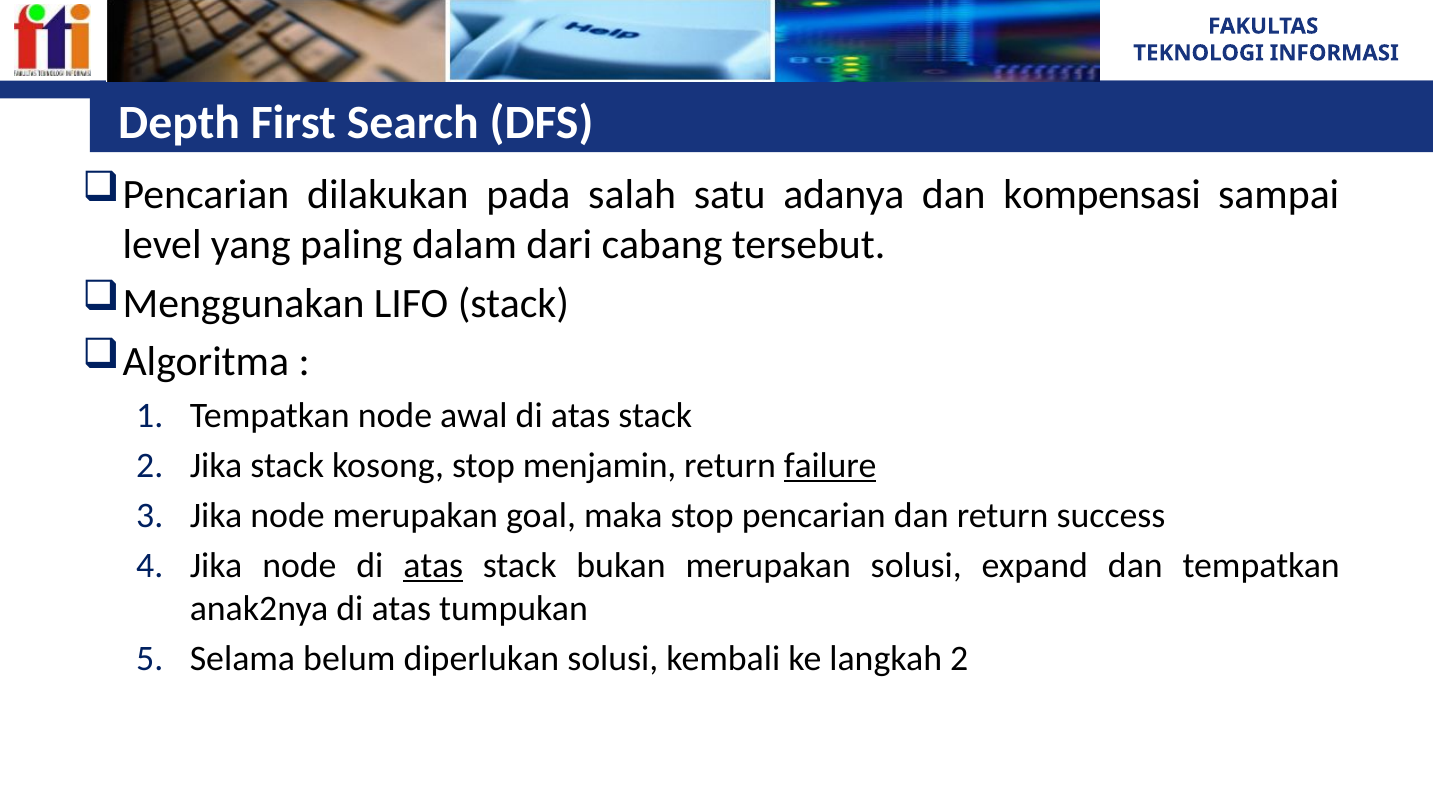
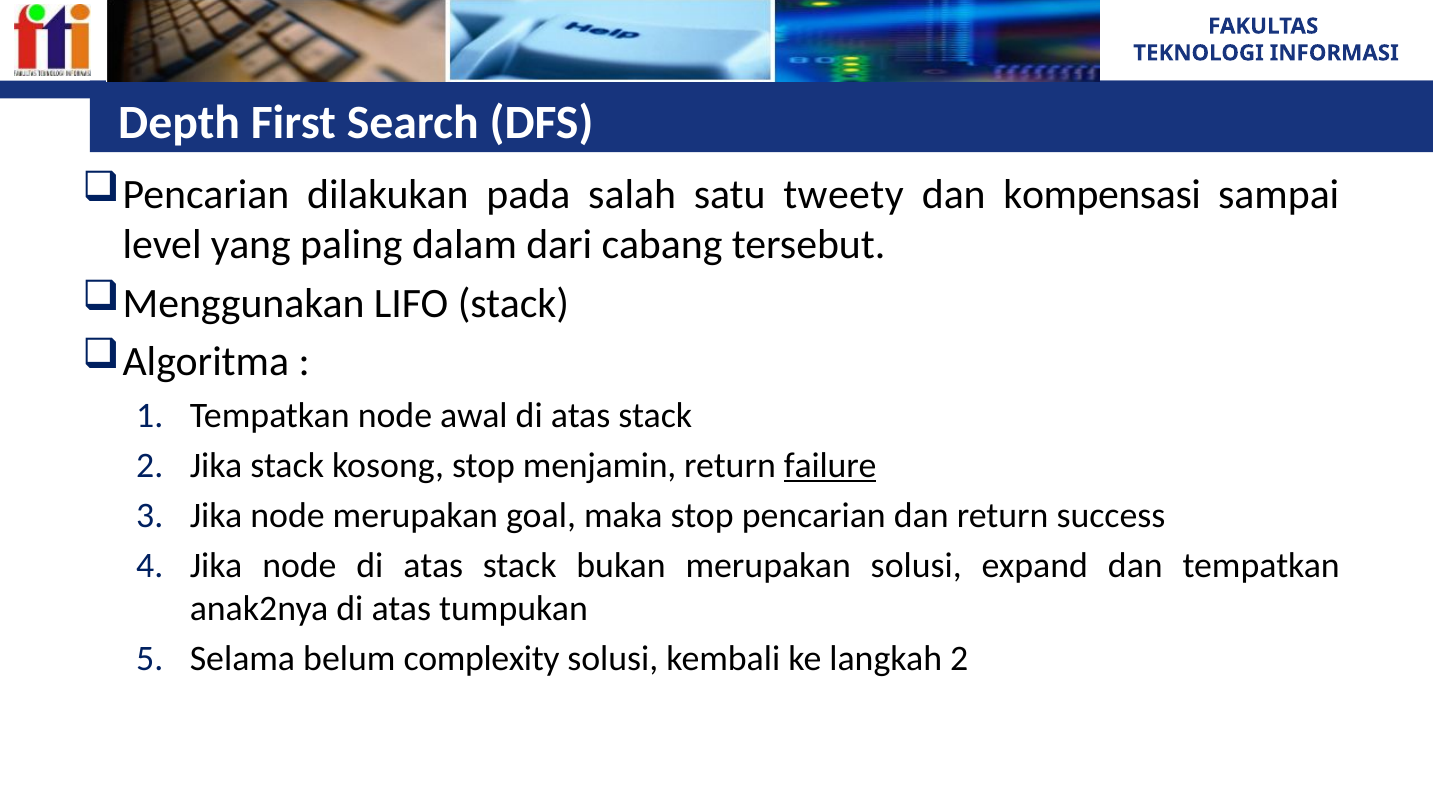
adanya: adanya -> tweety (844, 195)
atas underline: present -> none (433, 566)
diperlukan: diperlukan -> complexity (482, 659)
